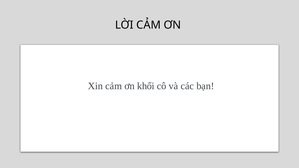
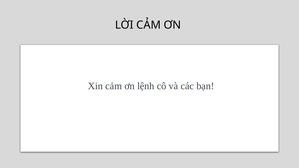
khối: khối -> lệnh (146, 86)
